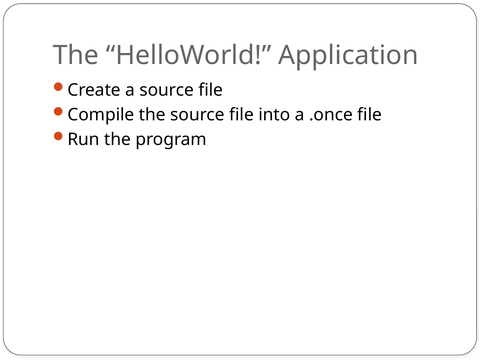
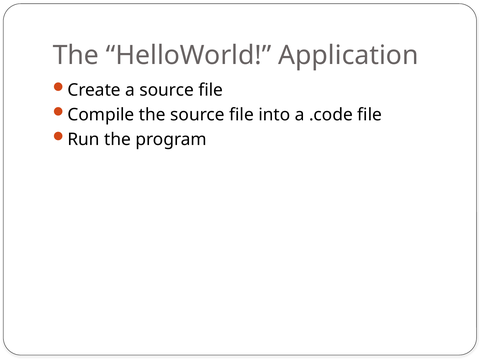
.once: .once -> .code (331, 115)
